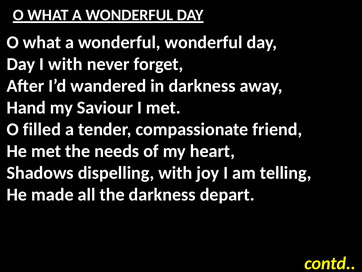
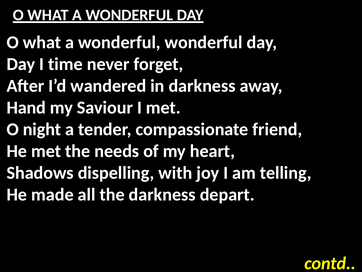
I with: with -> time (65, 64)
filled: filled -> night (42, 129)
